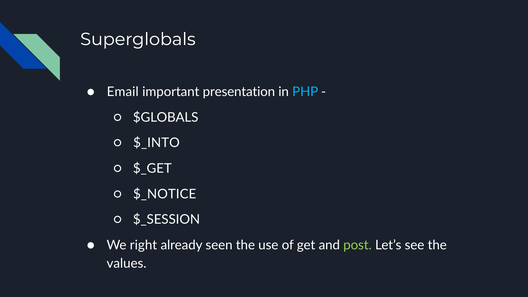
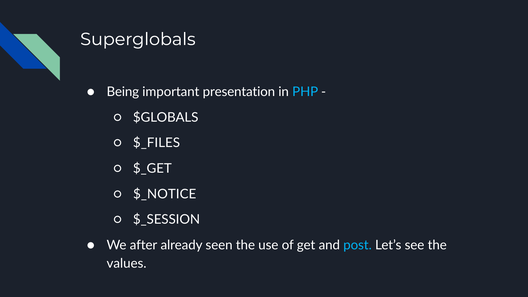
Email: Email -> Being (123, 92)
$_INTO: $_INTO -> $_FILES (157, 143)
right: right -> after (144, 245)
post colour: light green -> light blue (357, 245)
